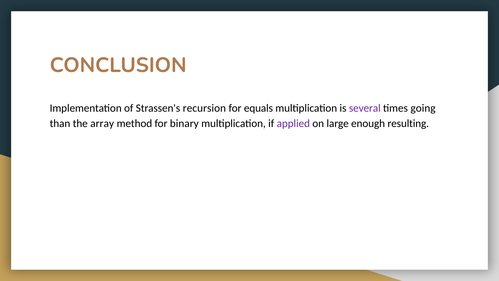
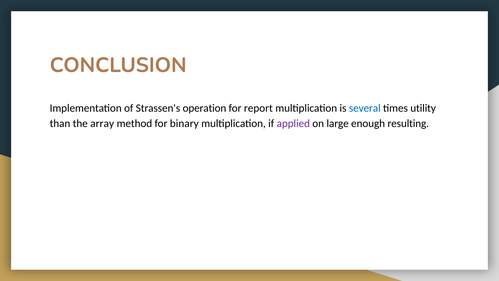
recursion: recursion -> operation (204, 108)
equals: equals -> report (258, 108)
several colour: purple -> blue (365, 108)
going: going -> utility (423, 108)
